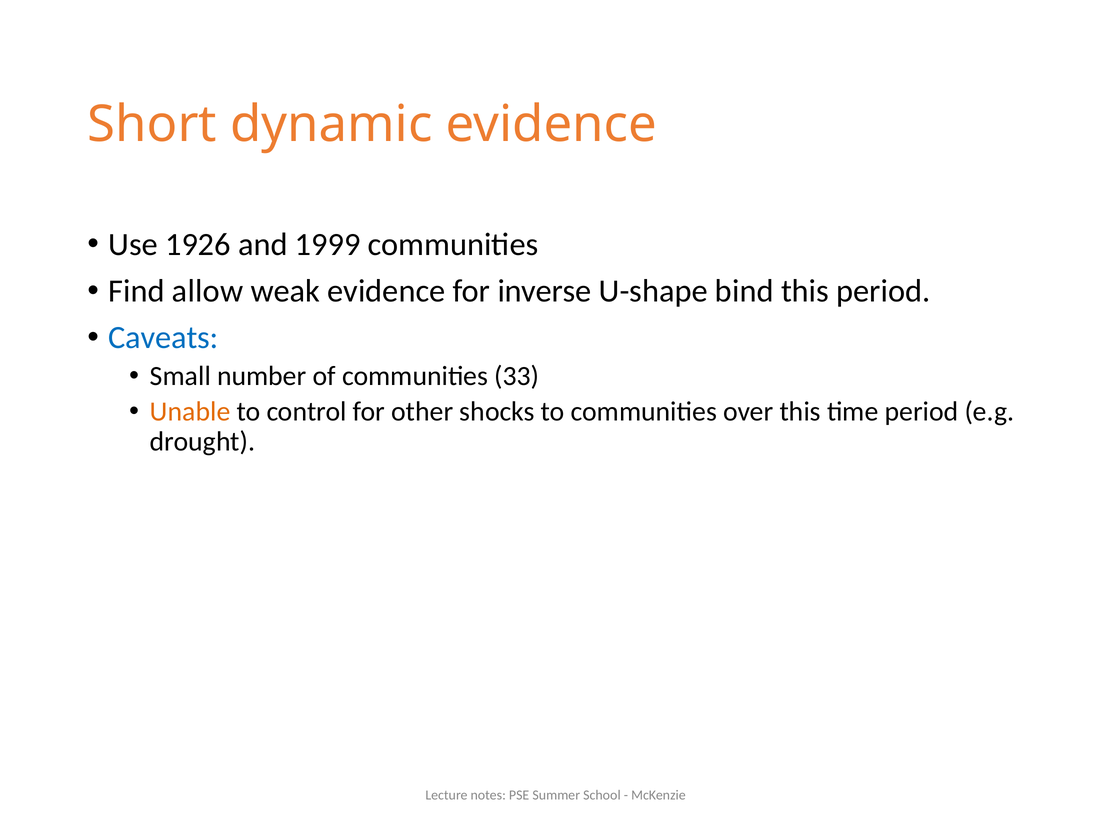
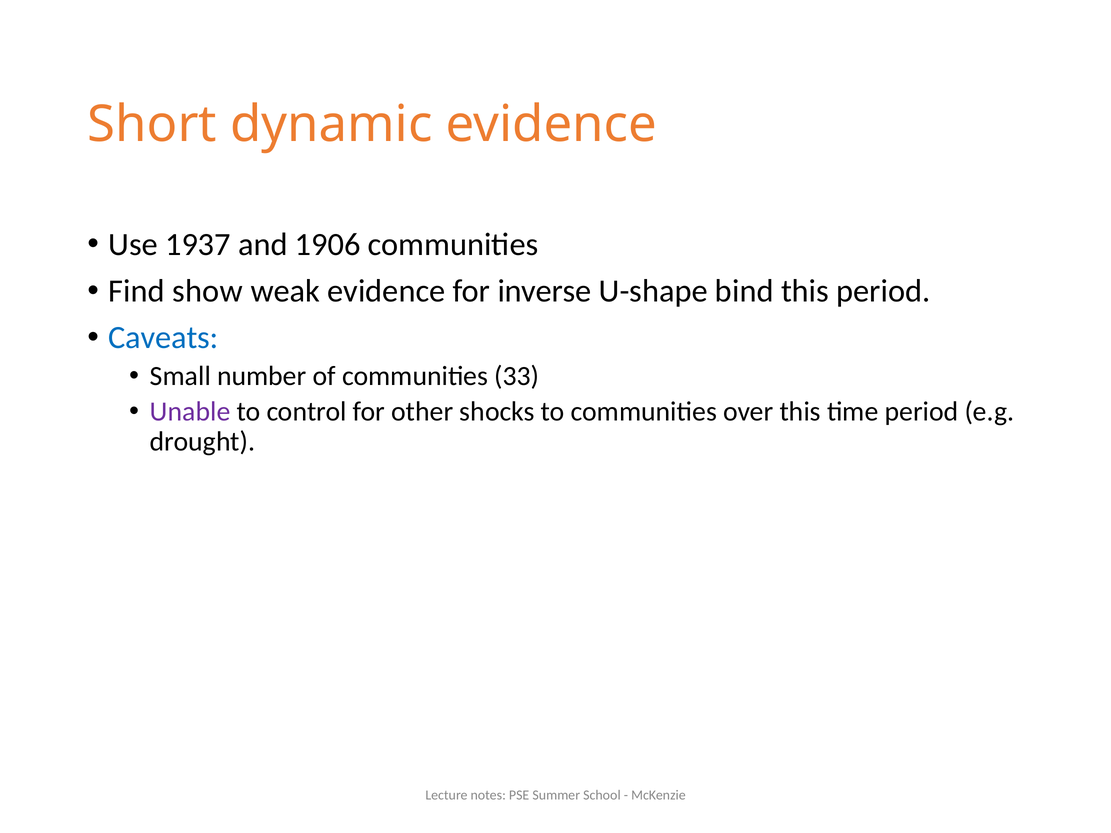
1926: 1926 -> 1937 (198, 245)
1999: 1999 -> 1906 (328, 245)
allow: allow -> show (208, 291)
Unable colour: orange -> purple (190, 412)
